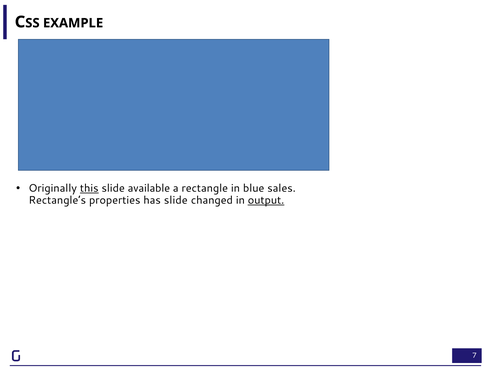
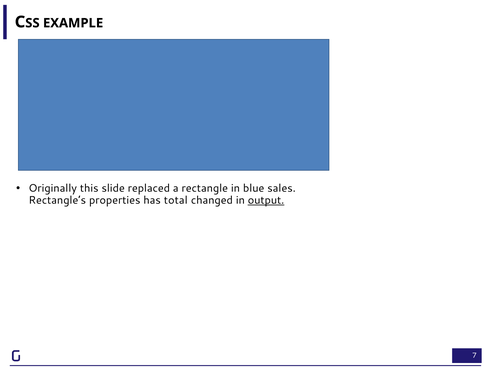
this underline: present -> none (89, 189)
available: available -> replaced (149, 189)
has slide: slide -> total (176, 200)
